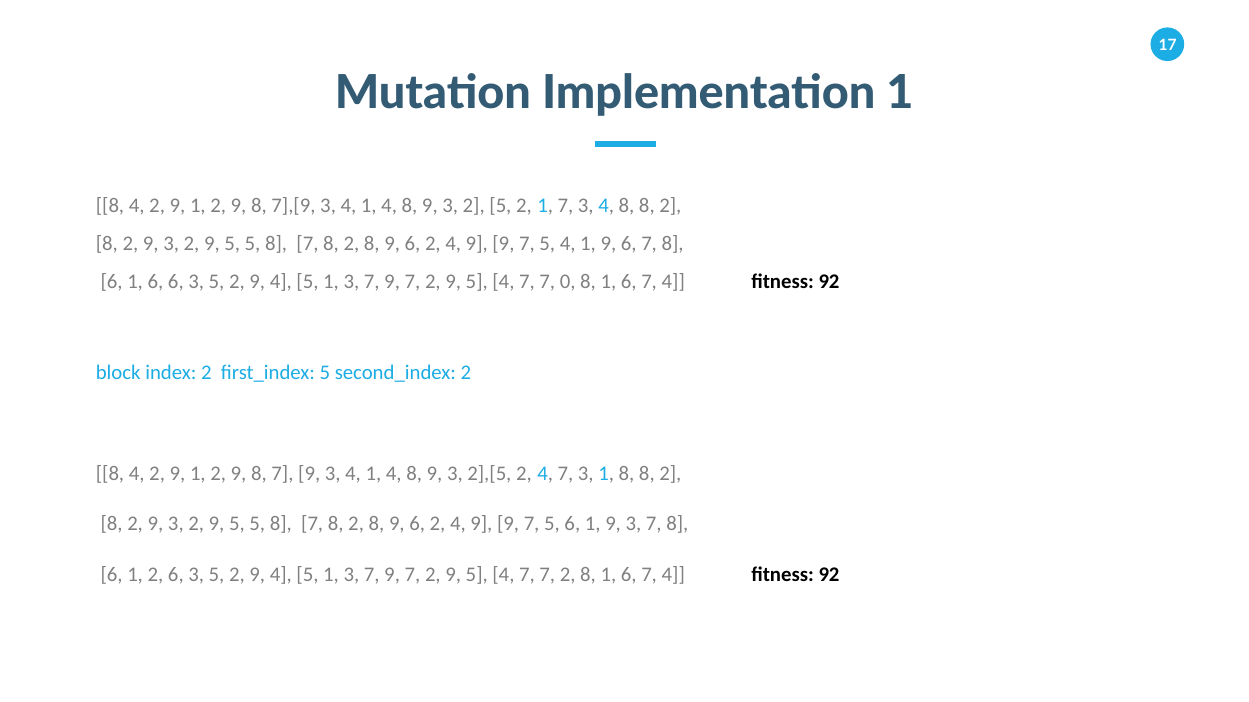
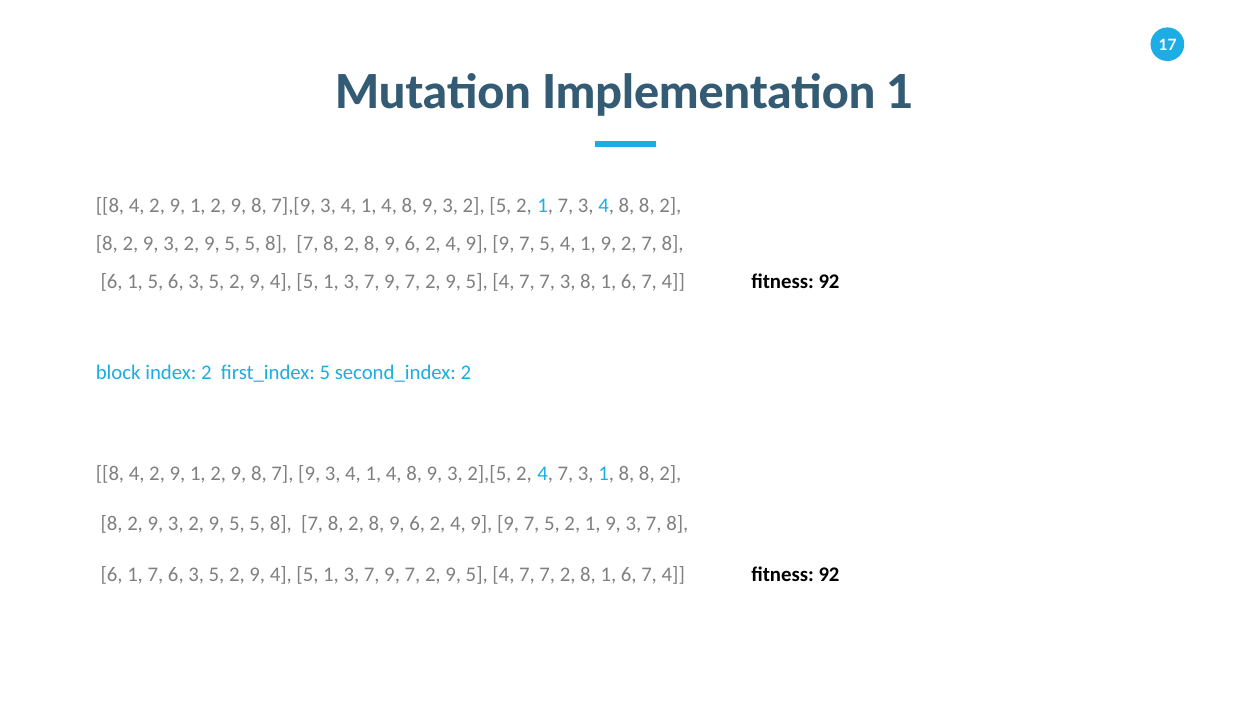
1 9 6: 6 -> 2 (629, 244)
6 1 6: 6 -> 5 (155, 282)
7 7 0: 0 -> 3 (568, 282)
7 5 6: 6 -> 2 (572, 524)
6 1 2: 2 -> 7 (155, 575)
